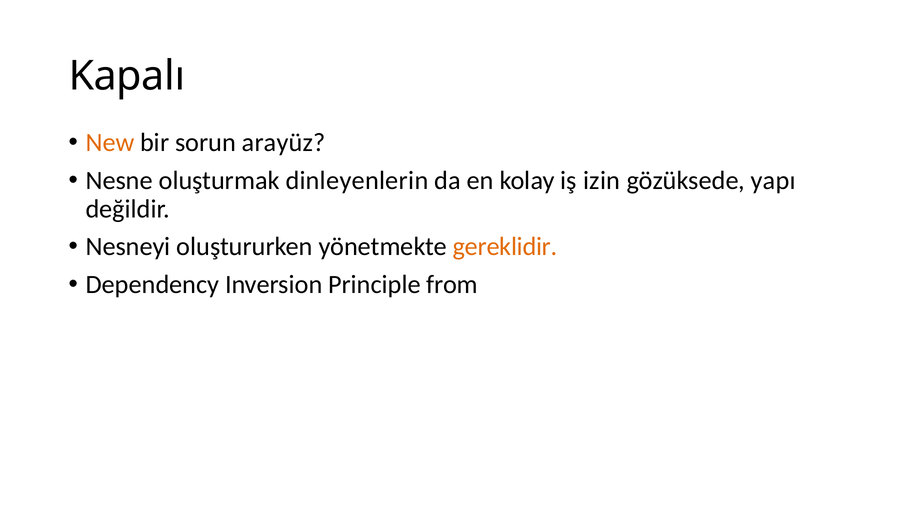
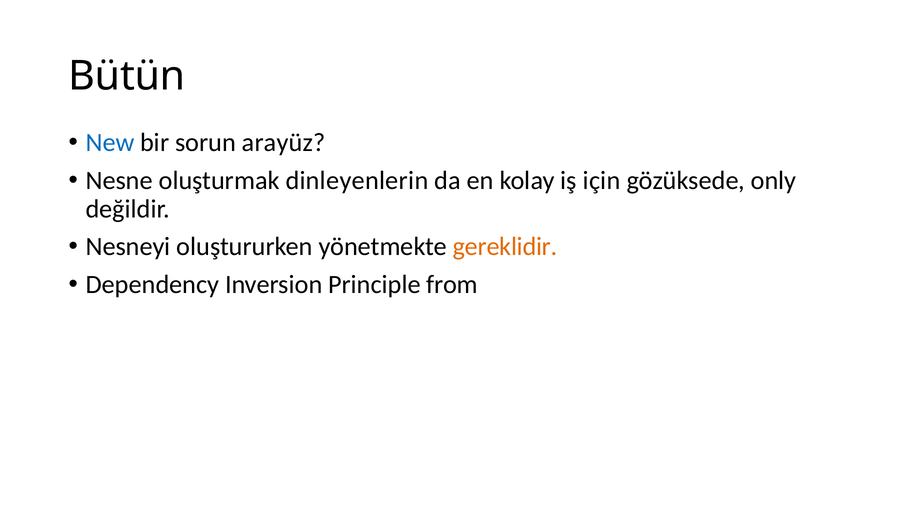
Kapalı: Kapalı -> Bütün (127, 76)
New colour: orange -> blue (110, 142)
izin: izin -> için (602, 180)
yapı: yapı -> only (773, 180)
